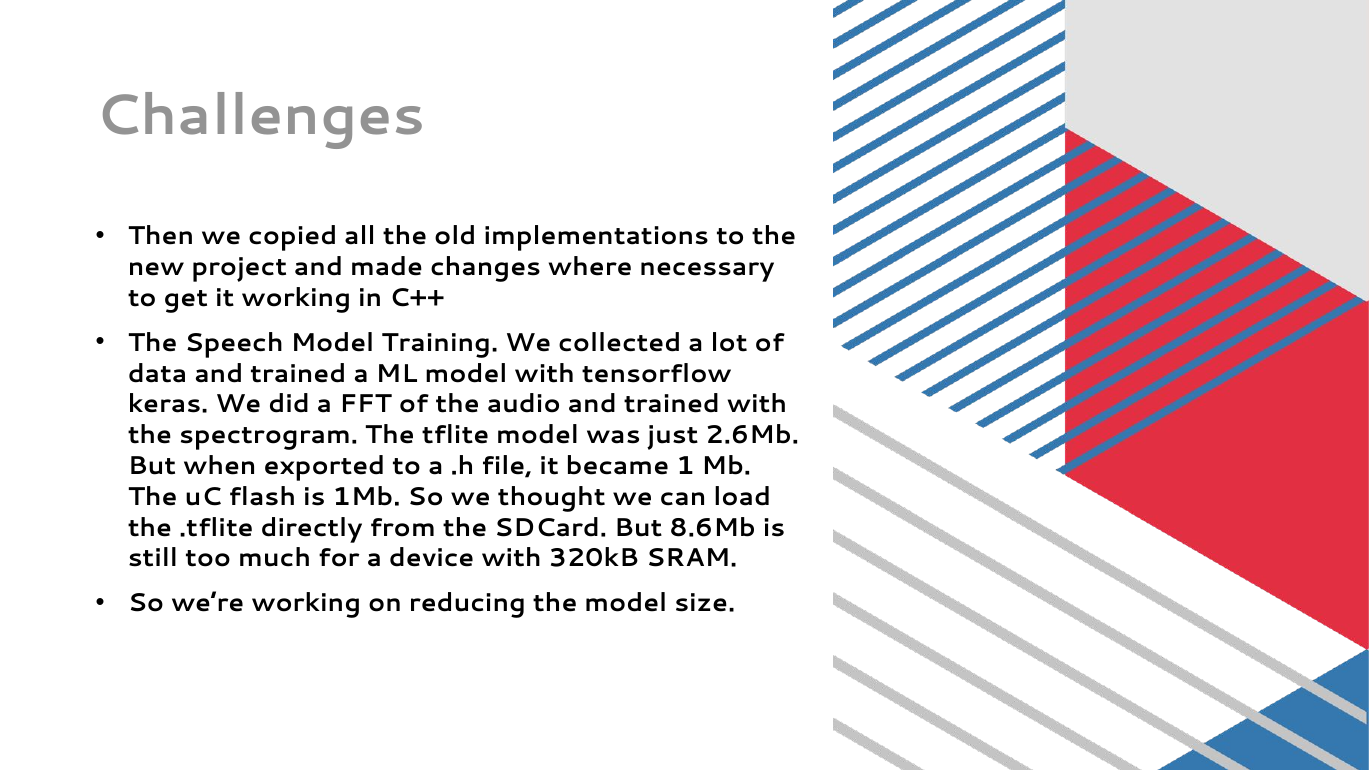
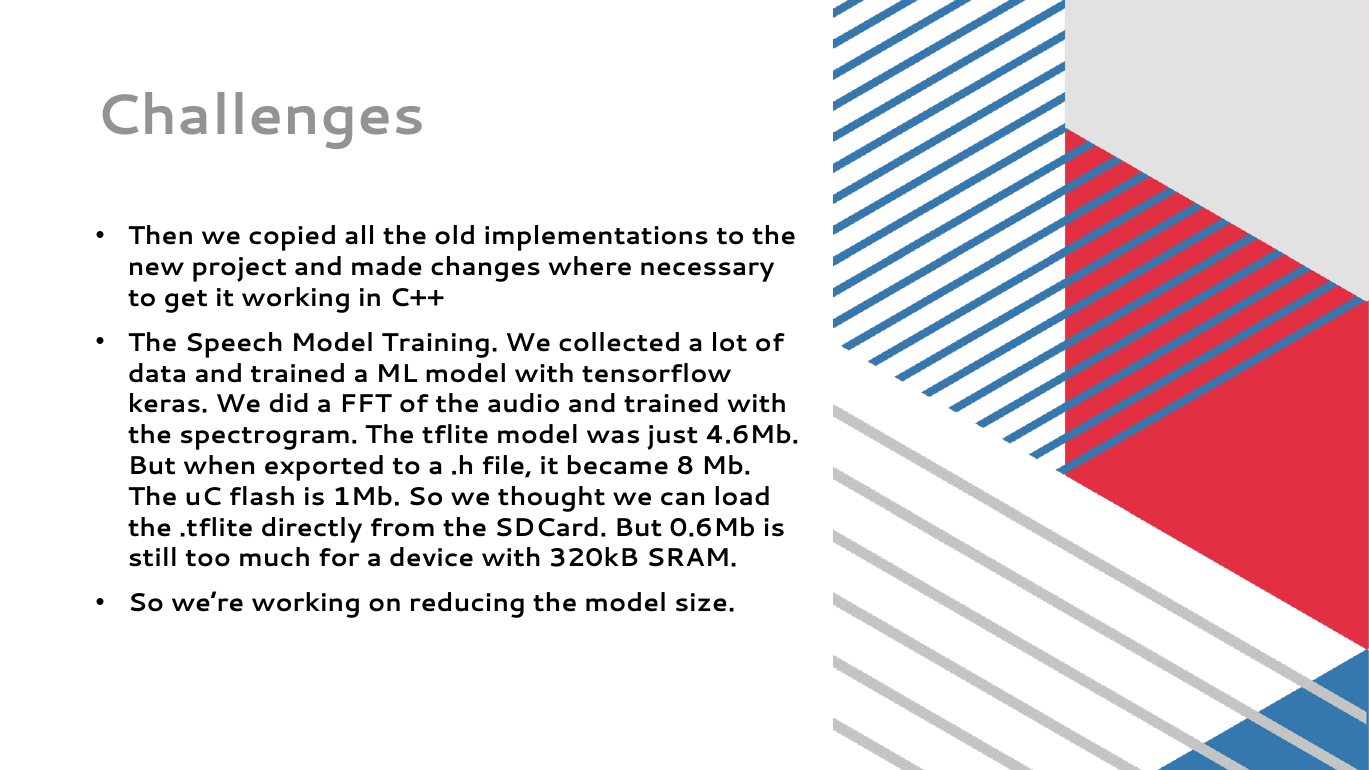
2.6Mb: 2.6Mb -> 4.6Mb (752, 435)
1: 1 -> 8 (685, 466)
8.6Mb: 8.6Mb -> 0.6Mb (713, 528)
